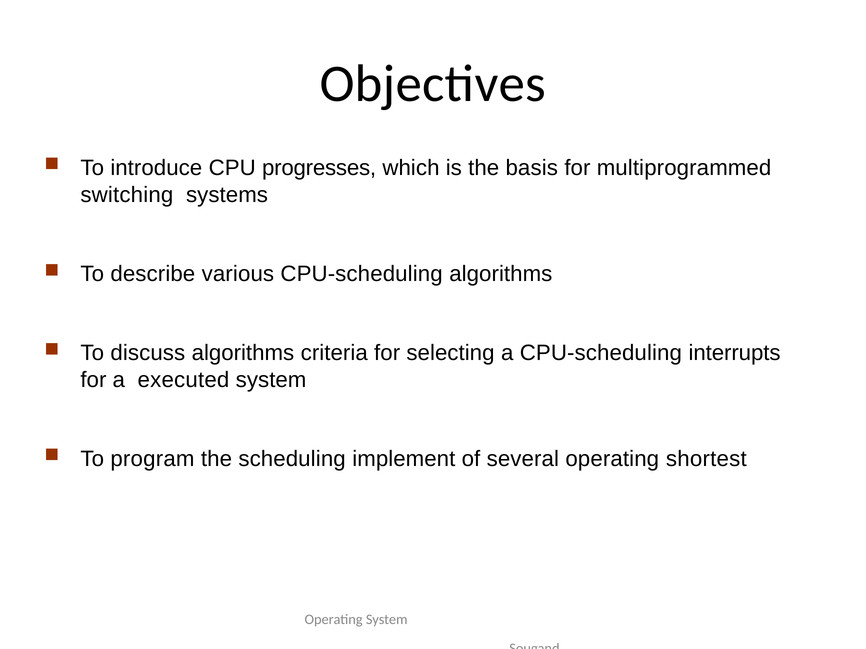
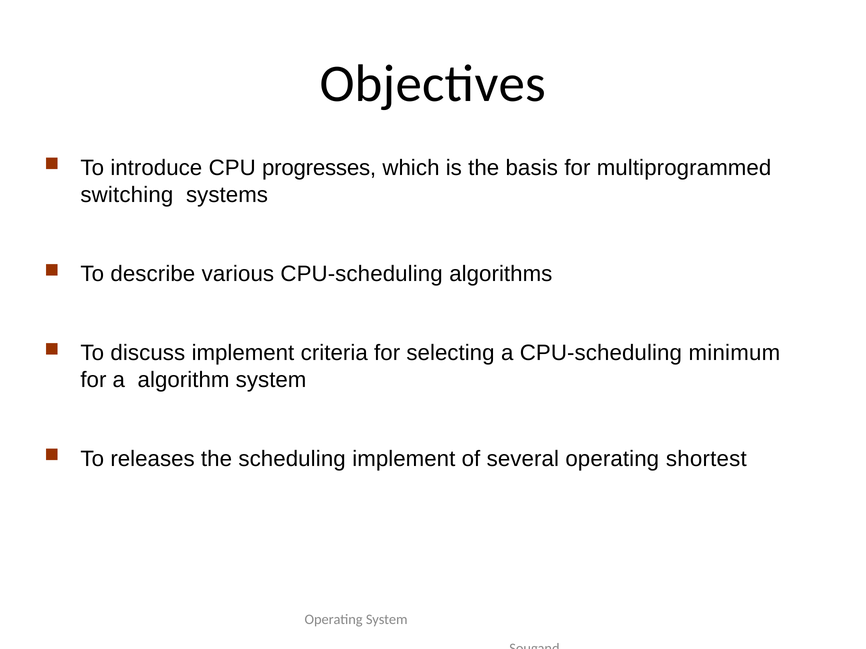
discuss algorithms: algorithms -> implement (243, 353)
interrupts: interrupts -> minimum (734, 353)
executed: executed -> algorithm (184, 380)
program: program -> releases (153, 459)
